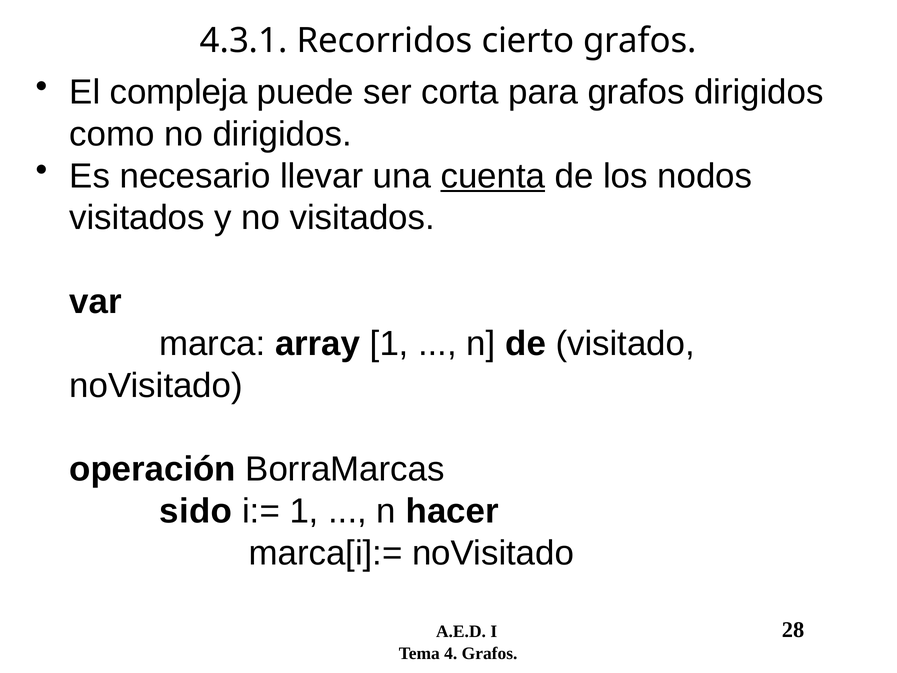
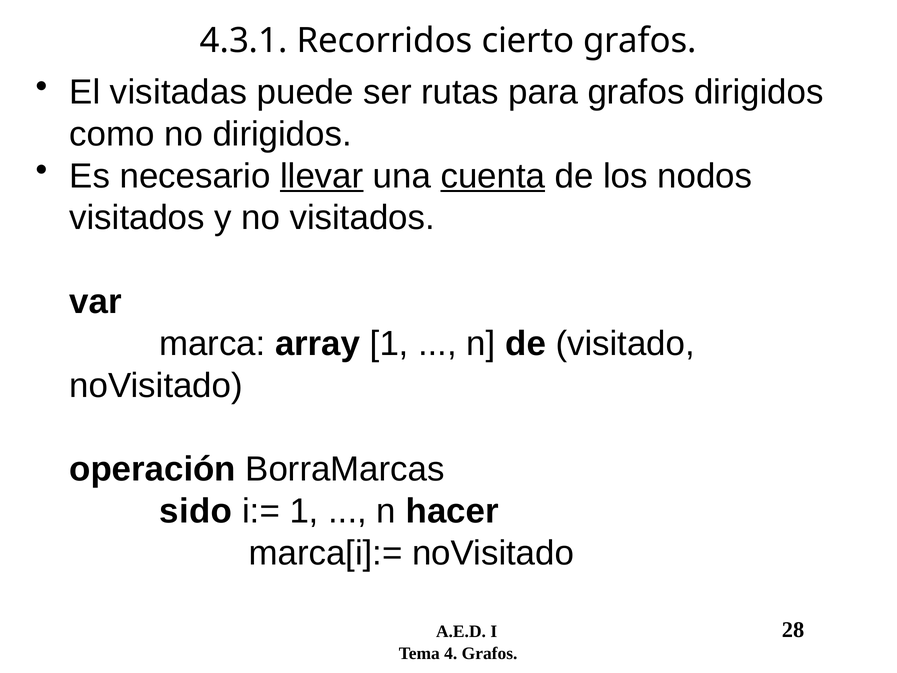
compleja: compleja -> visitadas (178, 92)
corta: corta -> rutas (460, 92)
llevar underline: none -> present (322, 176)
